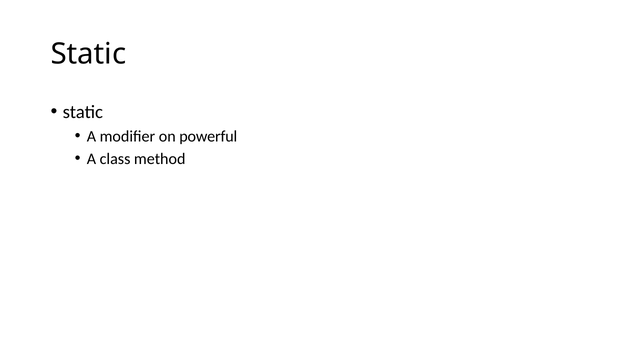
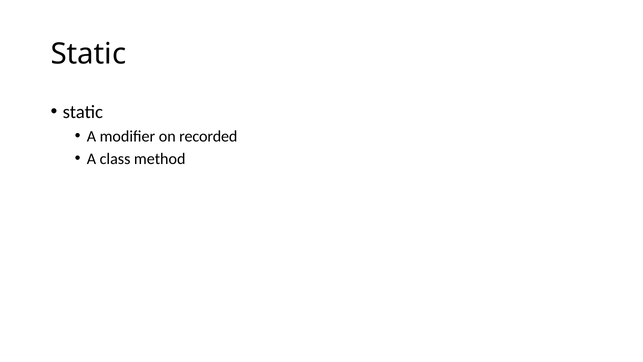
powerful: powerful -> recorded (208, 136)
